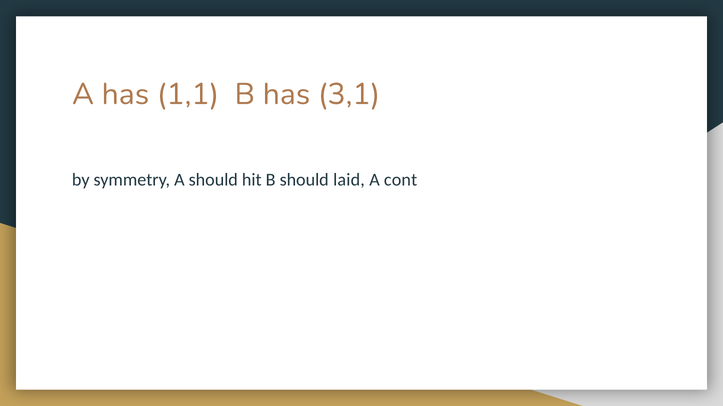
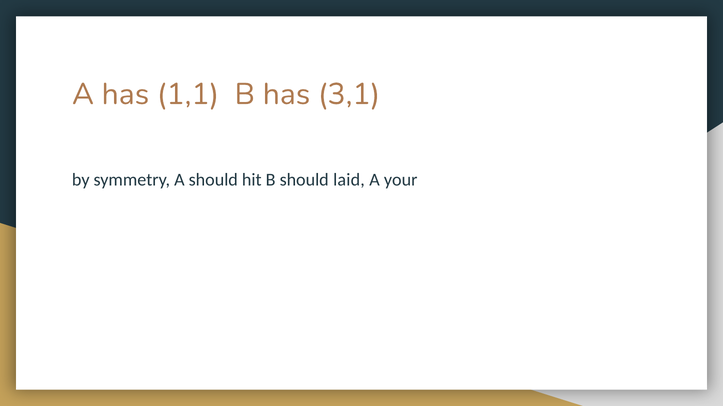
cont: cont -> your (401, 180)
